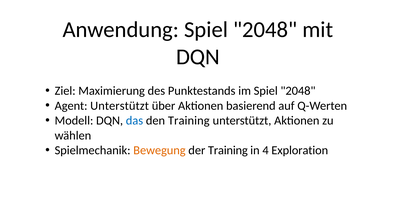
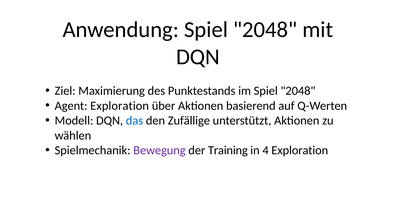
Agent Unterstützt: Unterstützt -> Exploration (120, 106)
den Training: Training -> Zufällige (189, 120)
Bewegung colour: orange -> purple (159, 150)
